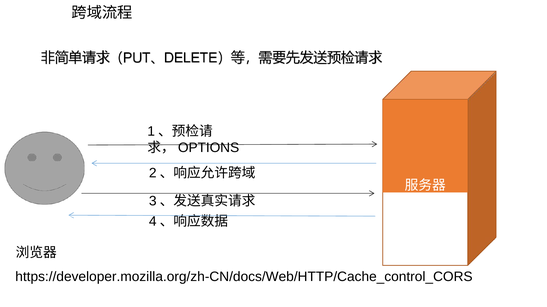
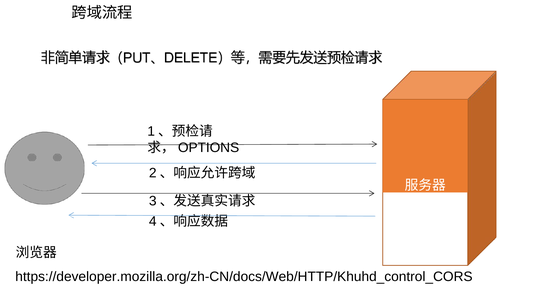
https://developer.mozilla.org/zh-CN/docs/Web/HTTP/Cache_control_CORS: https://developer.mozilla.org/zh-CN/docs/Web/HTTP/Cache_control_CORS -> https://developer.mozilla.org/zh-CN/docs/Web/HTTP/Khuhd_control_CORS (244, 277)
